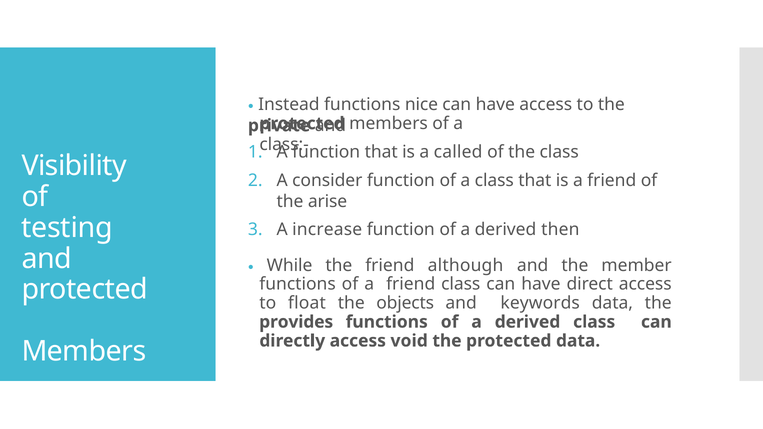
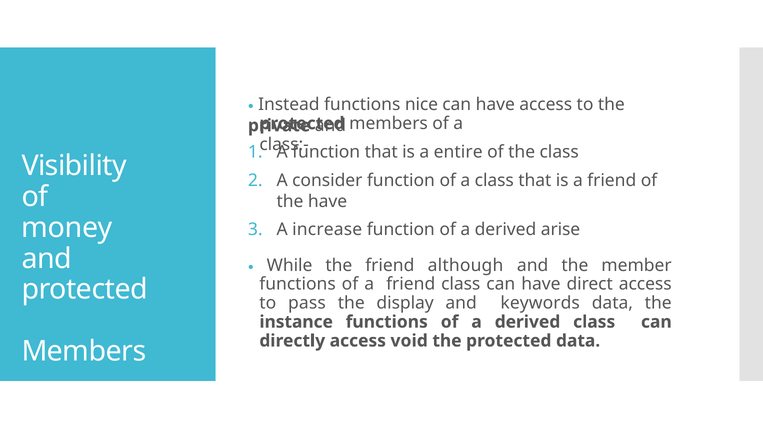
called: called -> entire (458, 152)
the arise: arise -> have (328, 201)
testing: testing -> money (67, 228)
then: then -> arise (560, 230)
float: float -> pass (307, 303)
objects: objects -> display (405, 303)
provides: provides -> instance (296, 322)
